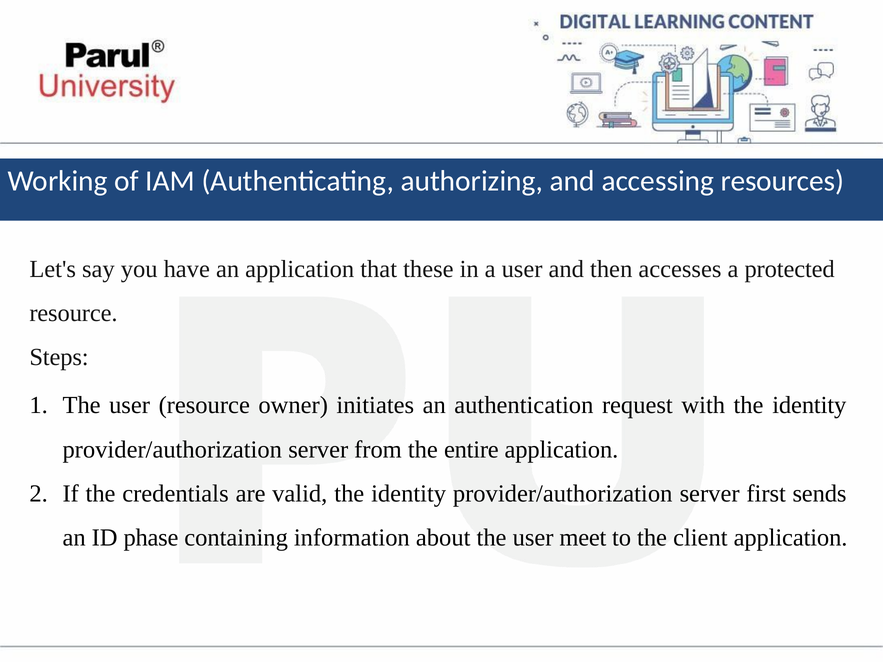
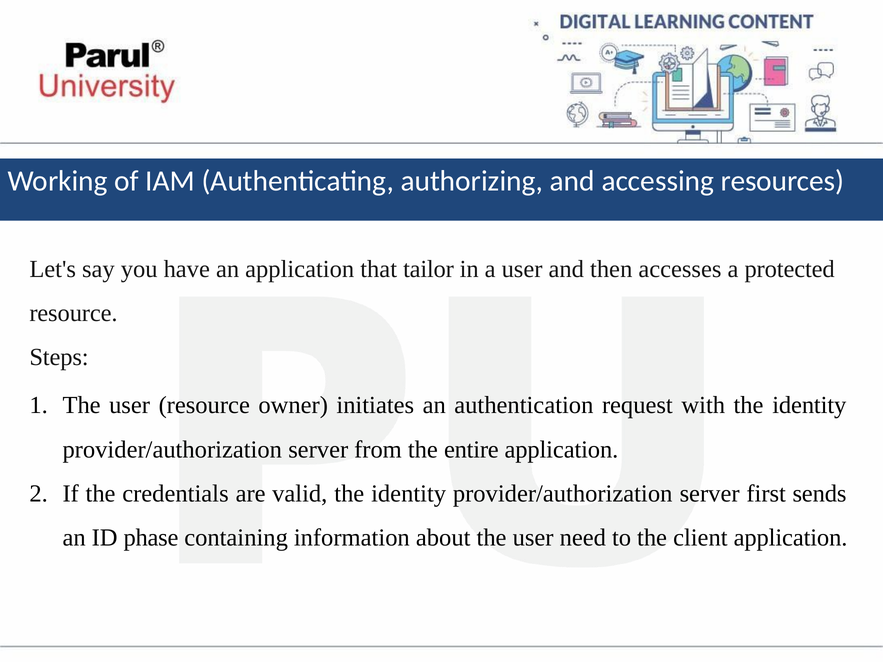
these: these -> tailor (428, 269)
meet: meet -> need (583, 538)
